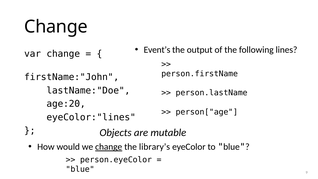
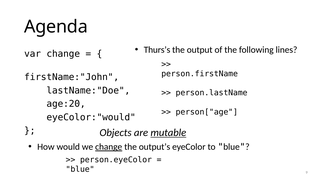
Change: Change -> Agenda (56, 27)
Event’s: Event’s -> Thurs’s (157, 50)
eyeColor:"lines: eyeColor:"lines -> eyeColor:"would (91, 117)
mutable underline: none -> present (168, 133)
library’s: library’s -> output’s (155, 147)
